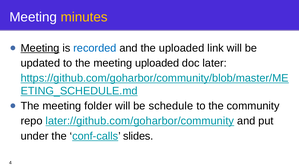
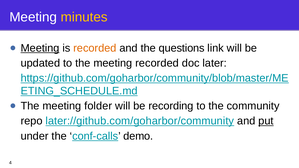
recorded colour: blue -> orange (95, 48)
the uploaded: uploaded -> questions (182, 48)
meeting uploaded: uploaded -> recorded (157, 63)
schedule: schedule -> recording (171, 106)
put underline: none -> present (266, 121)
slides: slides -> demo (138, 136)
